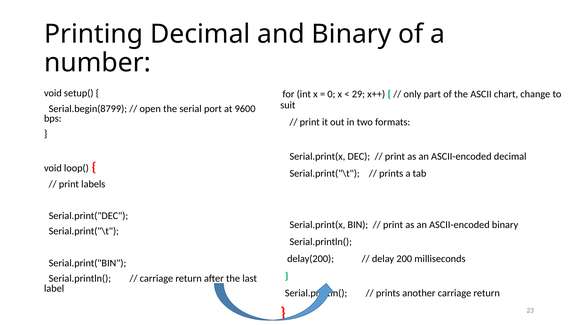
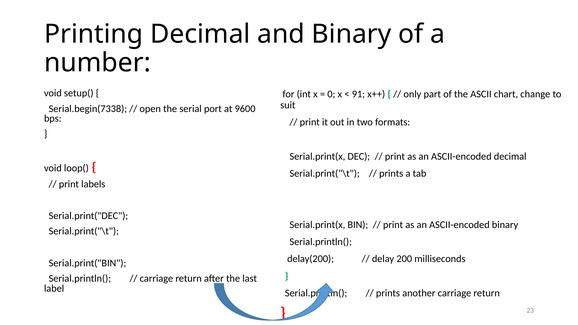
29: 29 -> 91 (358, 94)
Serial.begin(8799: Serial.begin(8799 -> Serial.begin(7338 (88, 109)
